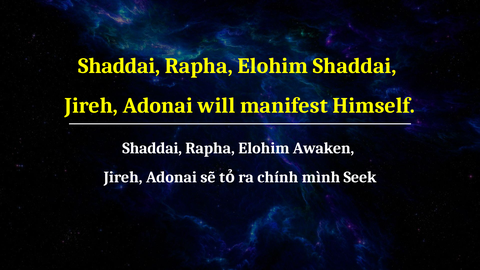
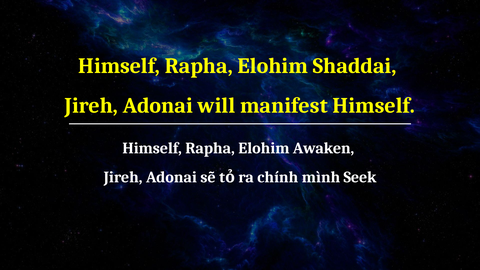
Shaddai: Shaddai -> Himself (119, 66)
Shaddai: Shaddai -> Himself (152, 148)
